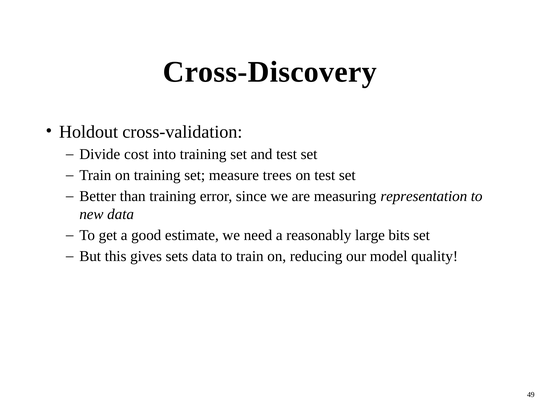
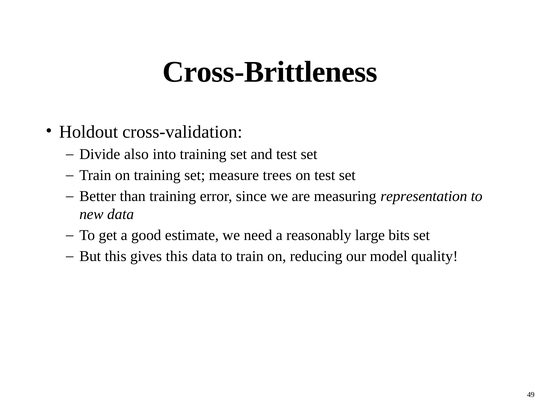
Cross-Discovery: Cross-Discovery -> Cross-Brittleness (270, 72)
cost: cost -> also (136, 154)
gives sets: sets -> this (177, 256)
